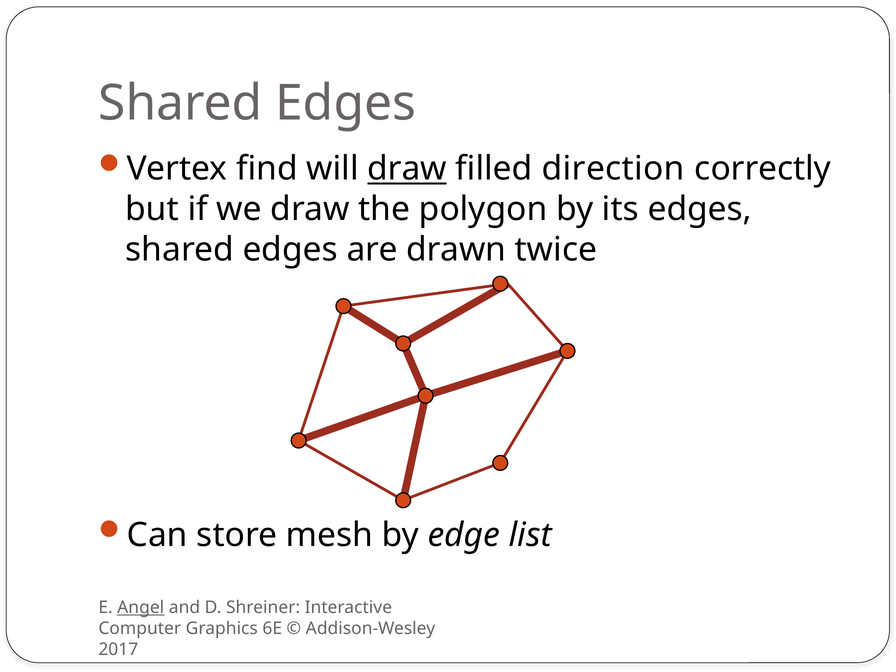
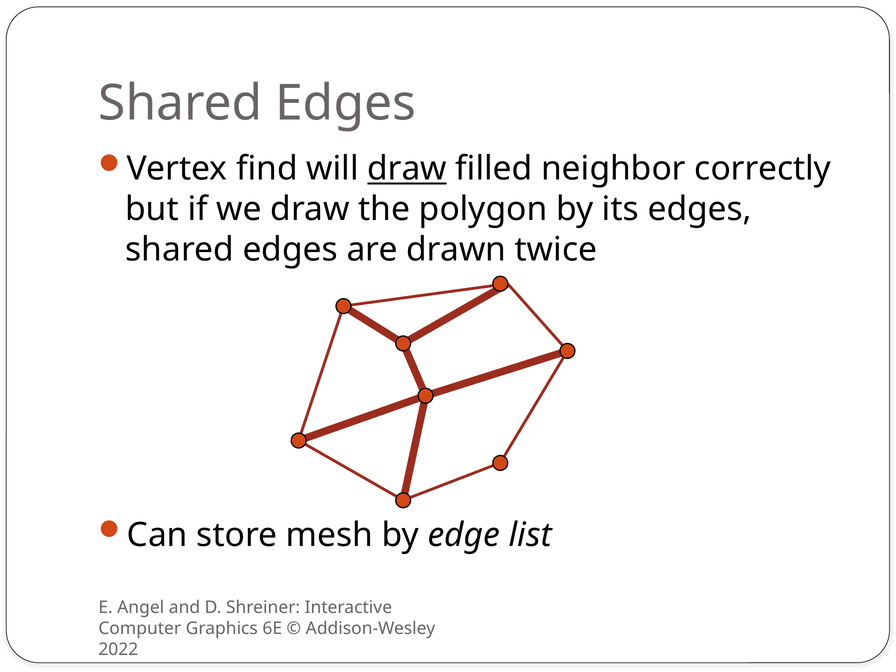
direction: direction -> neighbor (613, 169)
Angel underline: present -> none (141, 607)
2017: 2017 -> 2022 (118, 649)
